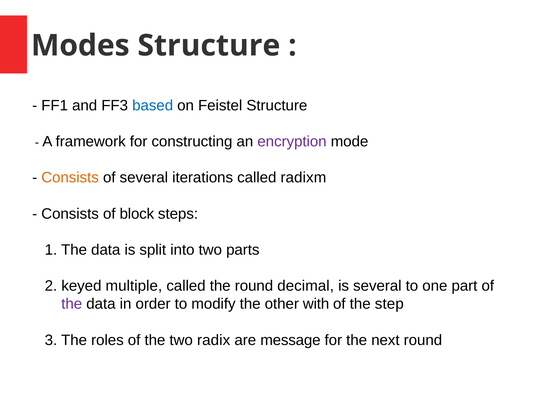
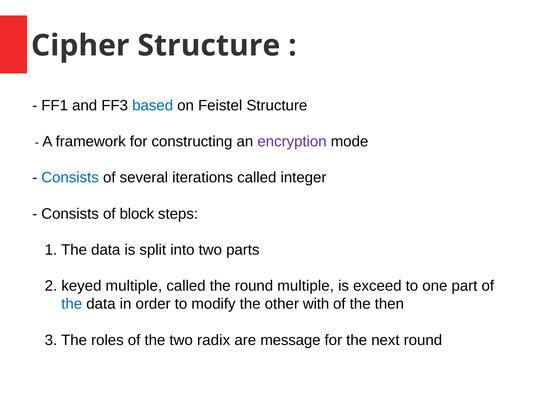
Modes: Modes -> Cipher (80, 46)
Consists colour: orange -> blue (70, 178)
radixm: radixm -> integer (303, 178)
round decimal: decimal -> multiple (306, 286)
is several: several -> exceed (377, 286)
the colour: purple -> blue (72, 304)
step: step -> then (389, 304)
